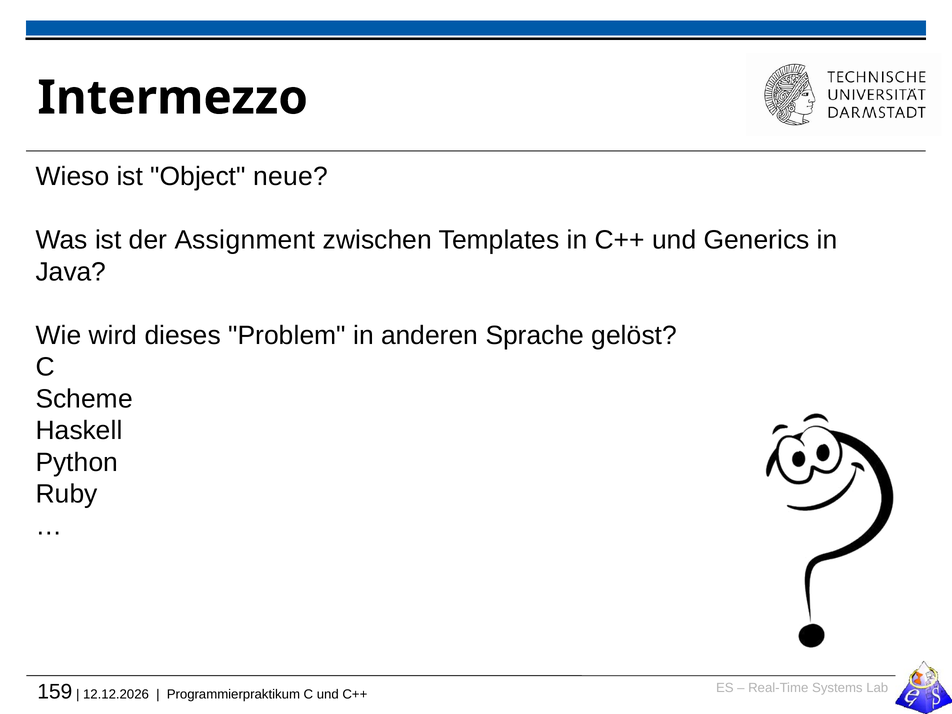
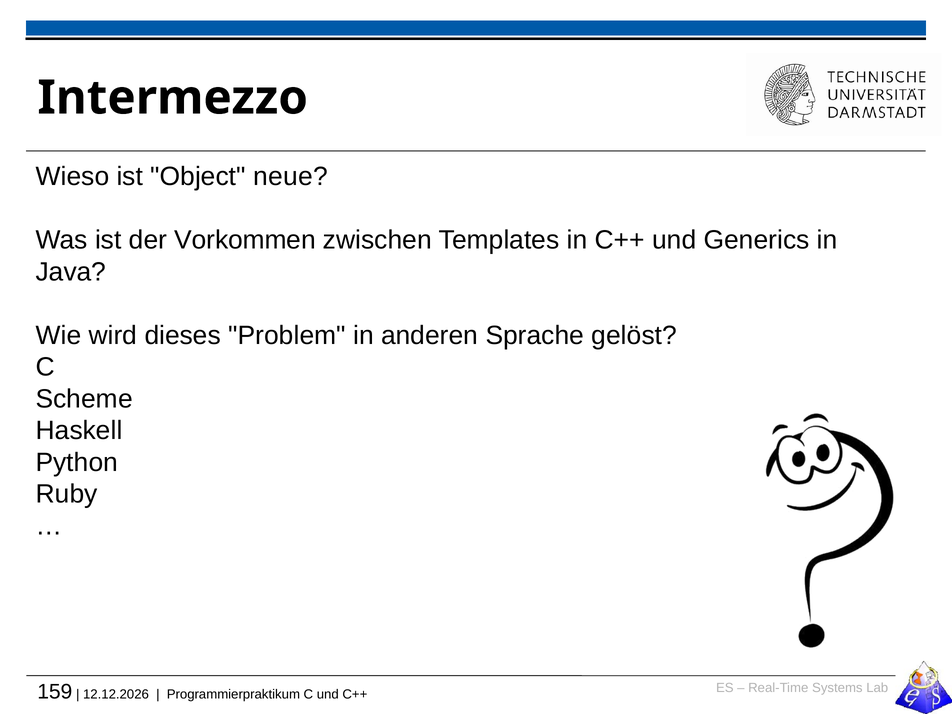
Assignment: Assignment -> Vorkommen (245, 240)
